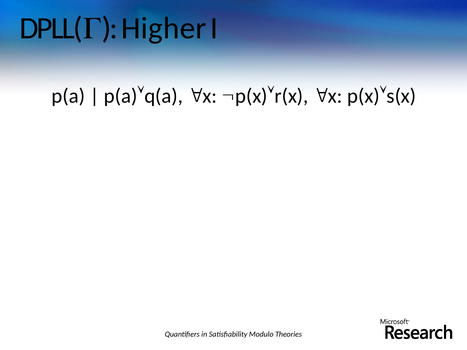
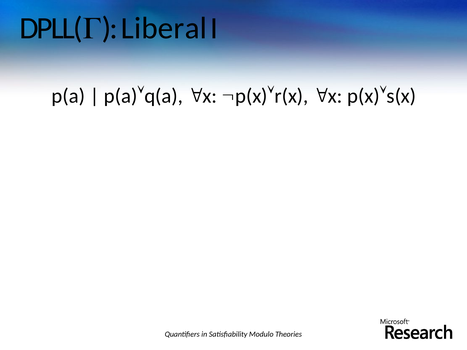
Higher: Higher -> Liberal (164, 28)
